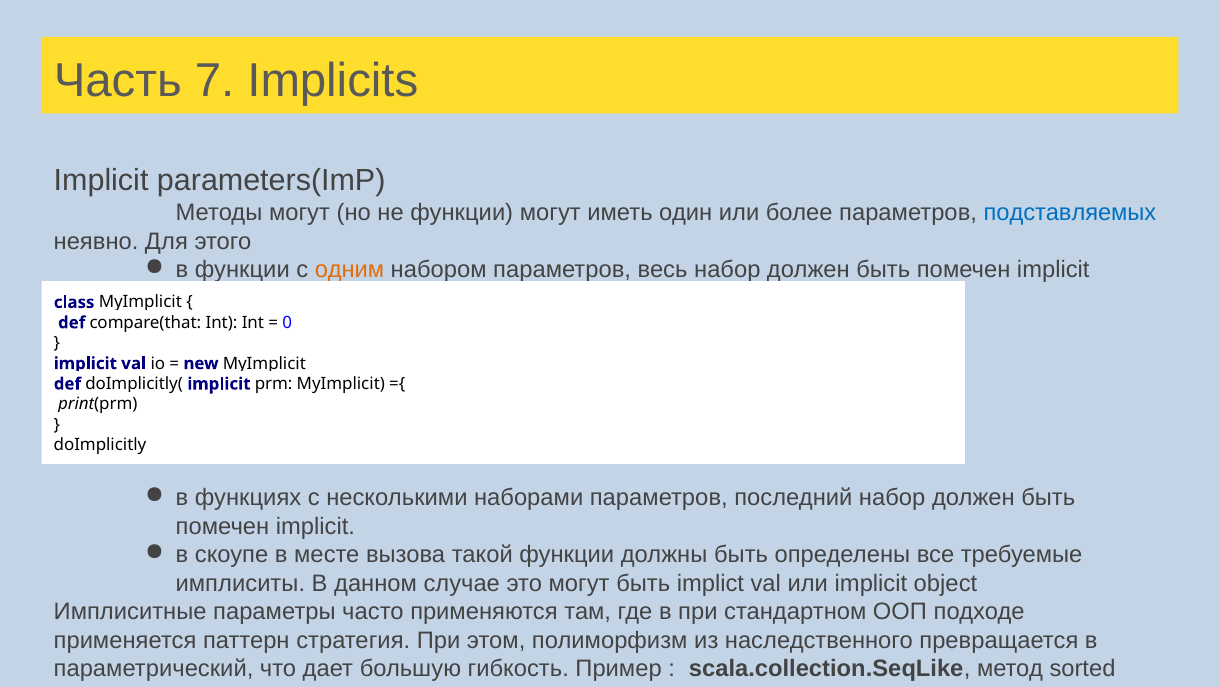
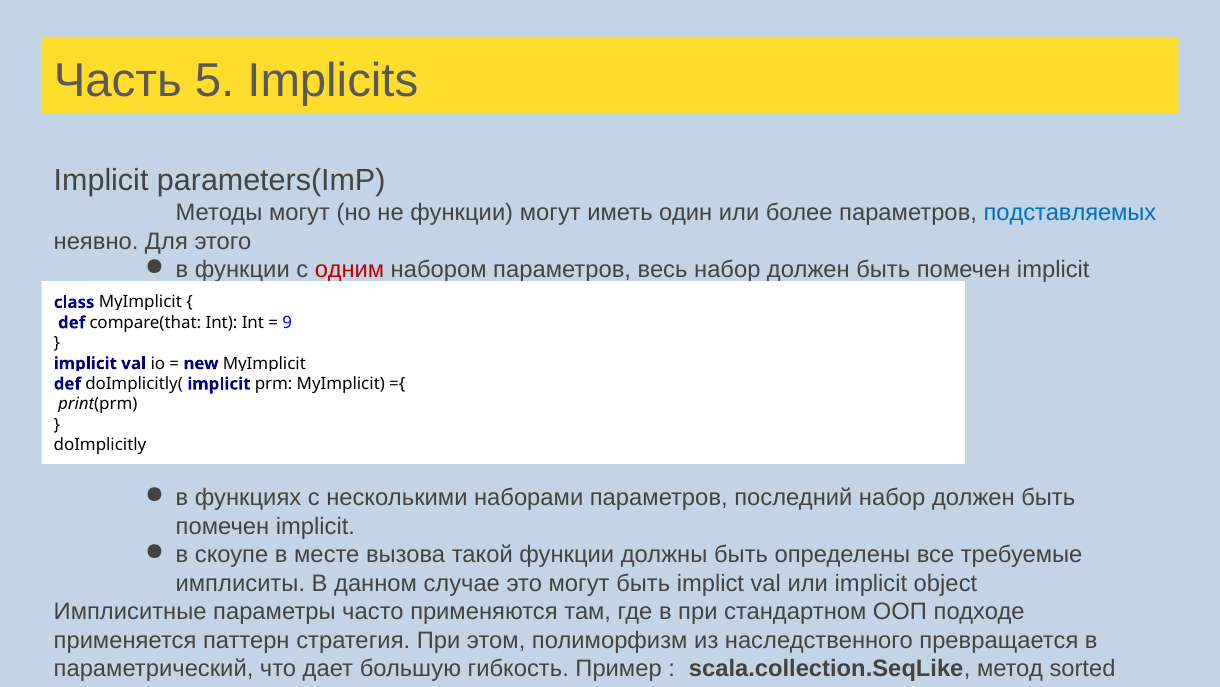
7: 7 -> 5 (215, 81)
одним colour: orange -> red (350, 270)
0: 0 -> 9 (287, 322)
